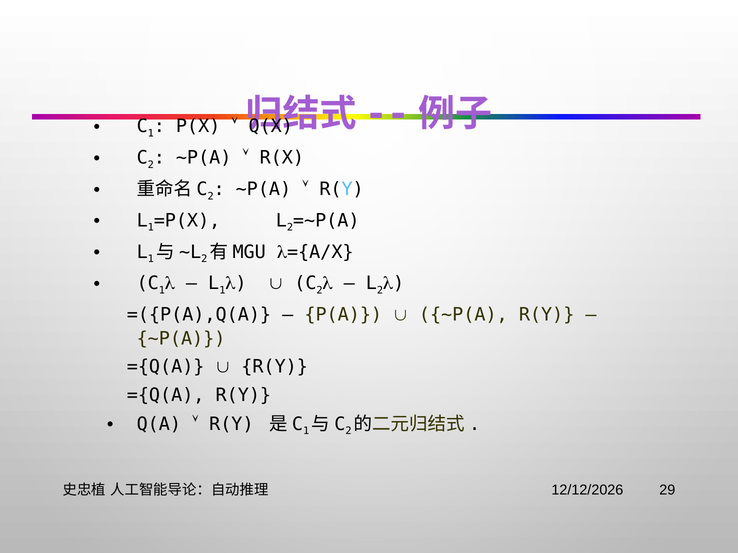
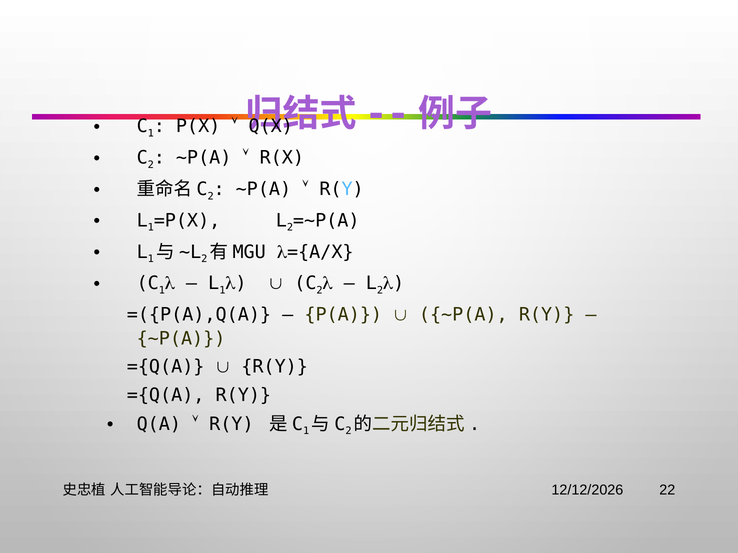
29: 29 -> 22 (667, 491)
